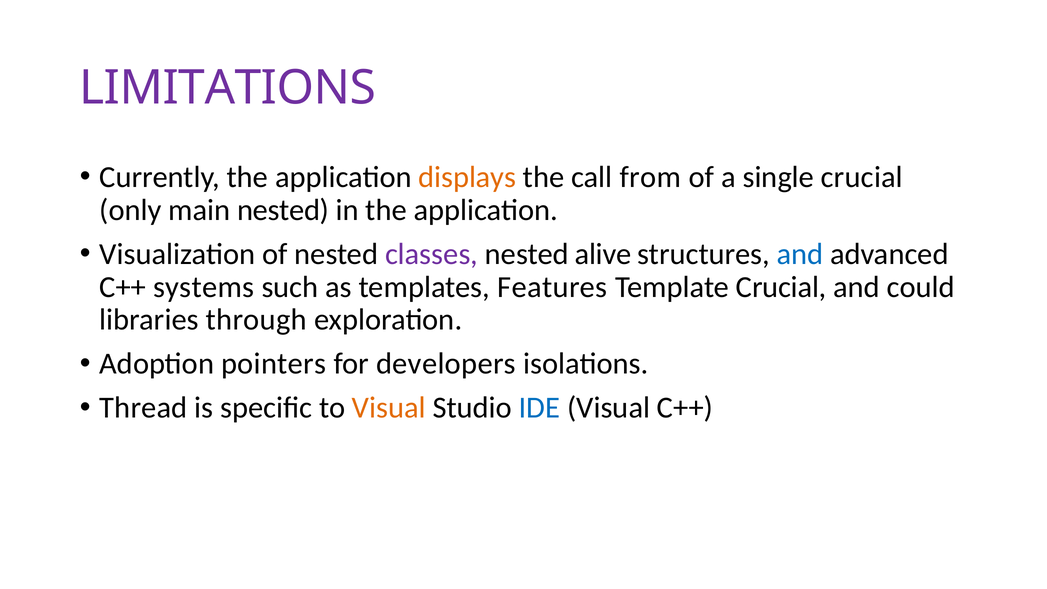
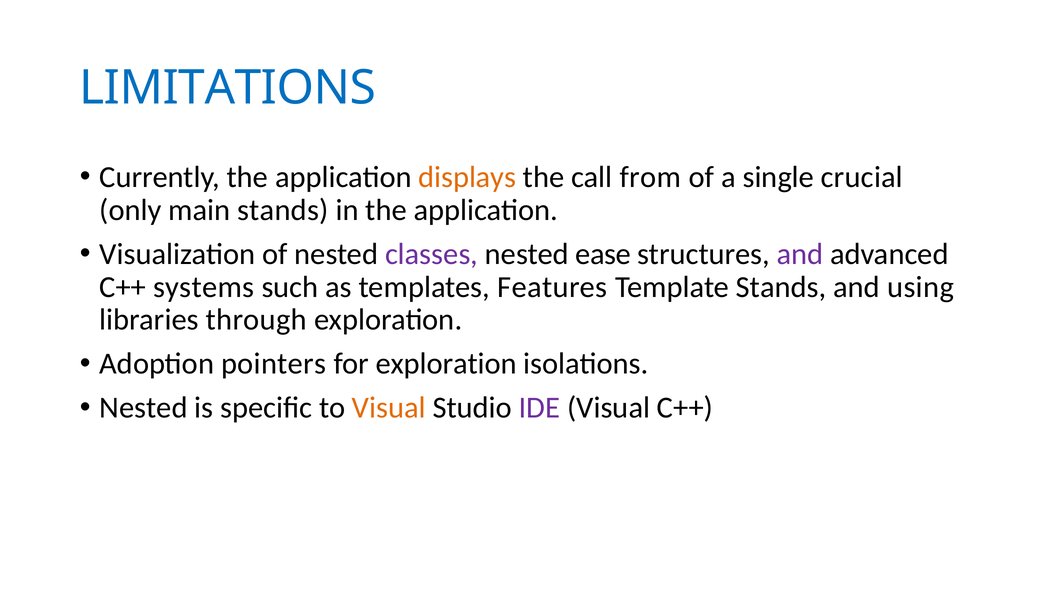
LIMITATIONS colour: purple -> blue (228, 88)
main nested: nested -> stands (283, 210)
alive: alive -> ease (603, 254)
and colour: blue -> purple (800, 254)
Template Crucial: Crucial -> Stands (781, 287)
could: could -> using (921, 287)
for developers: developers -> exploration (446, 364)
Thread: Thread -> Nested (144, 408)
IDE colour: blue -> purple (539, 408)
